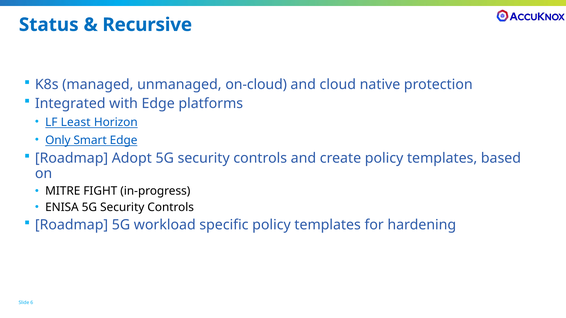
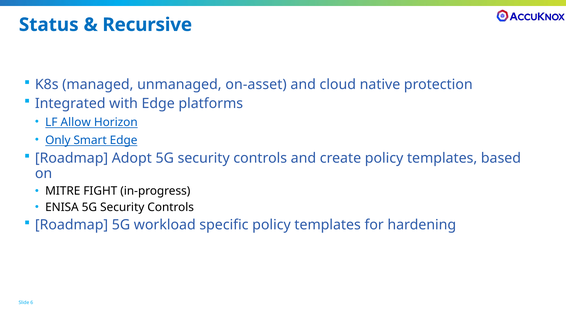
on-cloud: on-cloud -> on-asset (256, 85)
Least: Least -> Allow (76, 122)
